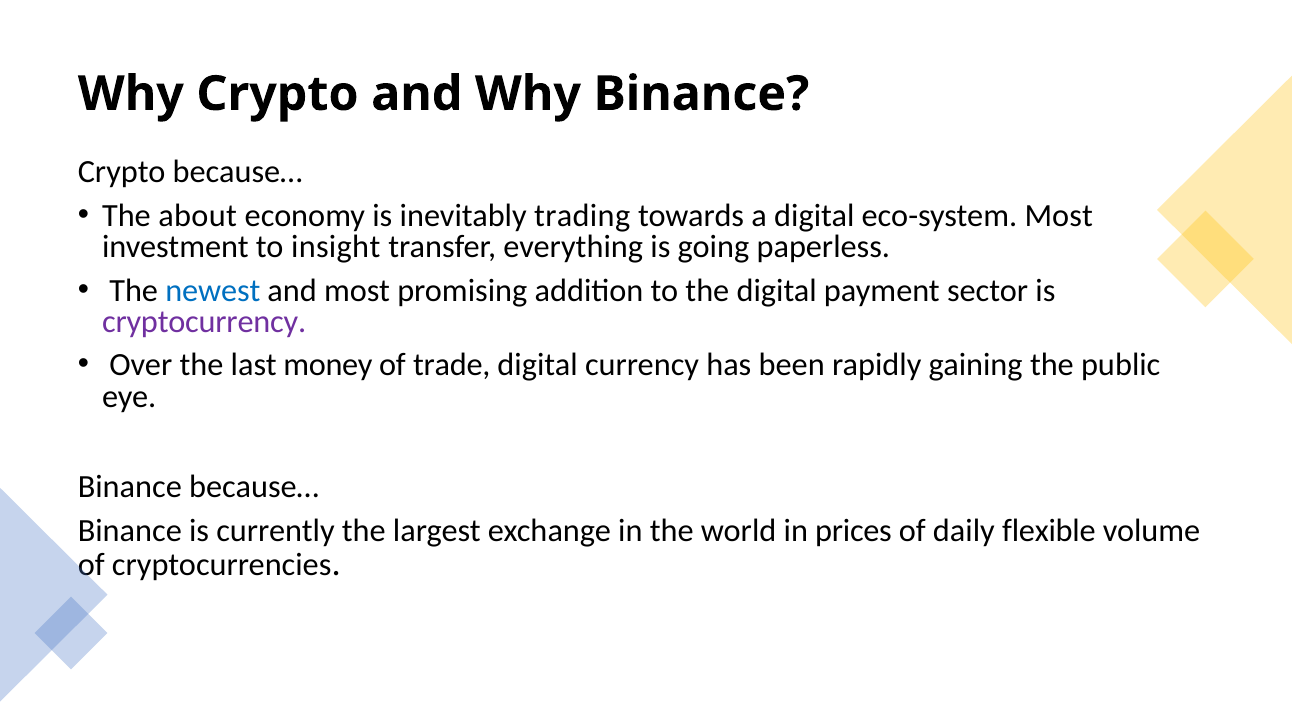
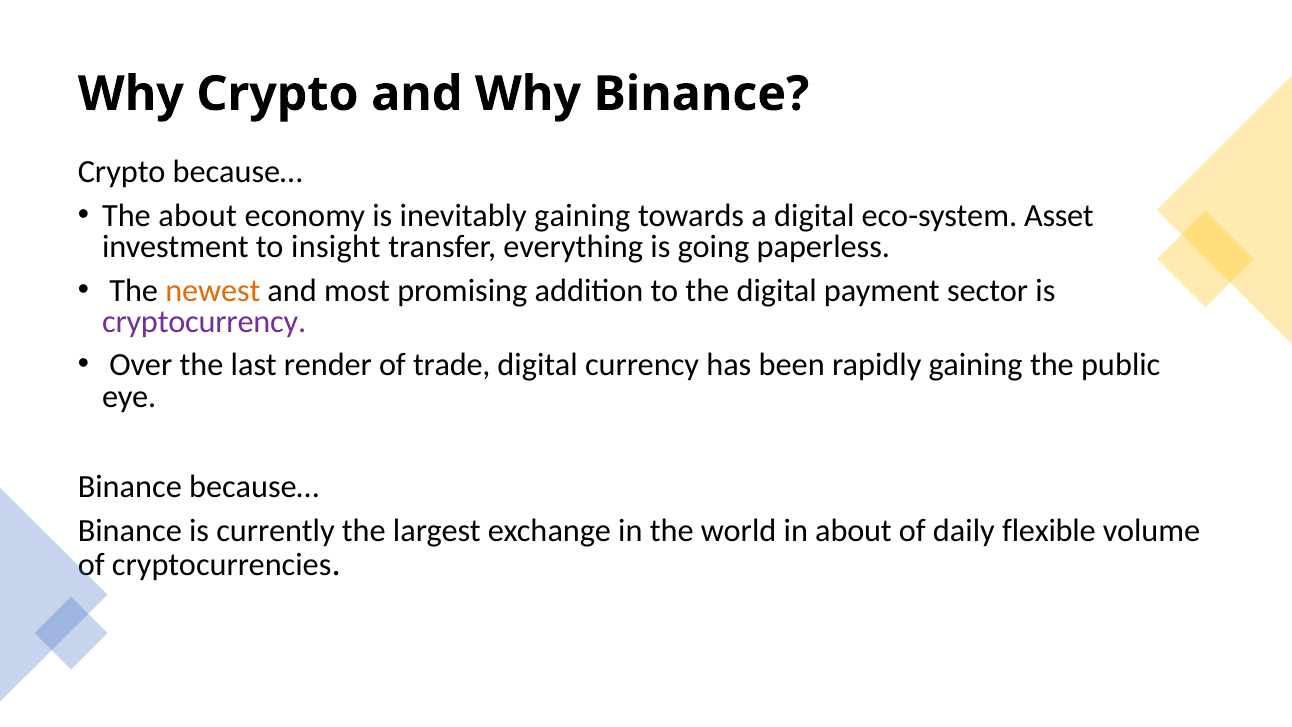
inevitably trading: trading -> gaining (582, 215)
eco-system Most: Most -> Asset (1059, 215)
newest colour: blue -> orange (213, 290)
money: money -> render (328, 365)
in prices: prices -> about (853, 531)
